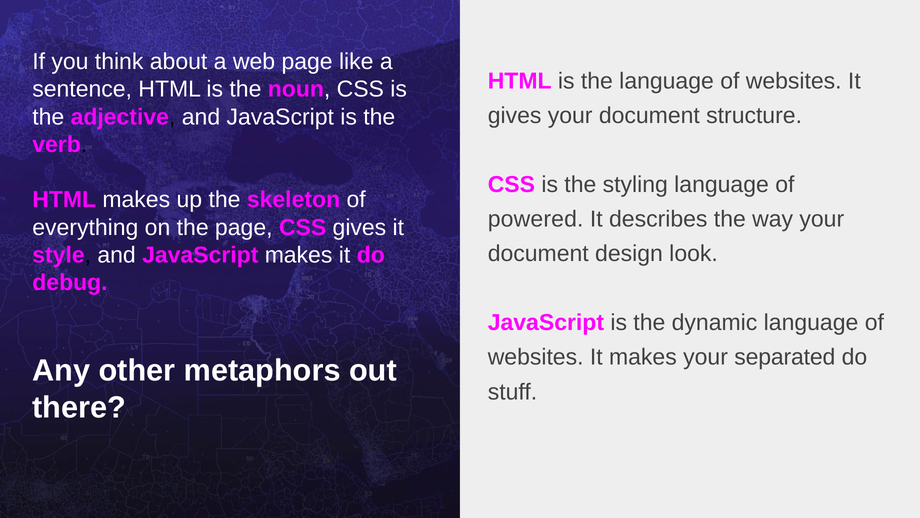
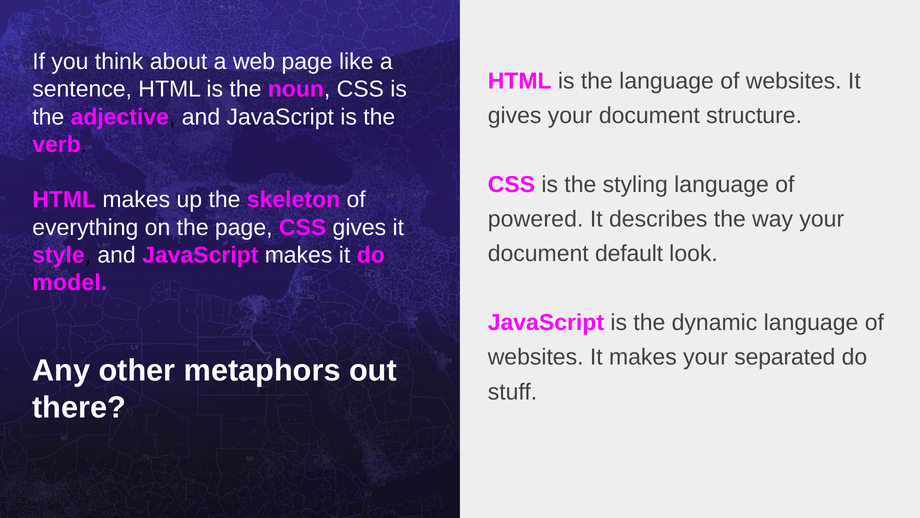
design: design -> default (629, 254)
debug: debug -> model (70, 282)
